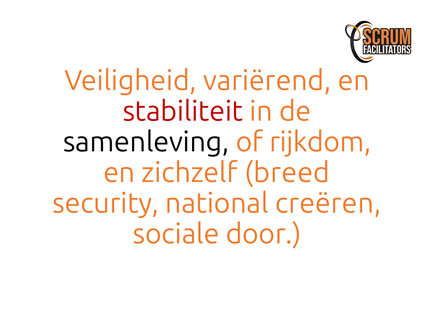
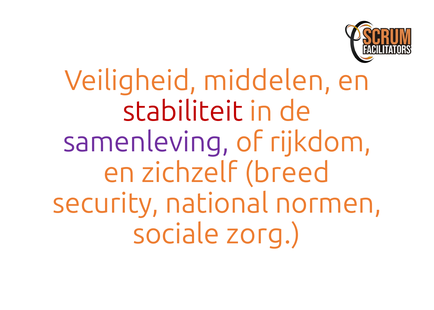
variërend: variërend -> middelen (267, 81)
samenleving colour: black -> purple (146, 142)
creëren: creëren -> normen (328, 203)
door: door -> zorg (263, 234)
